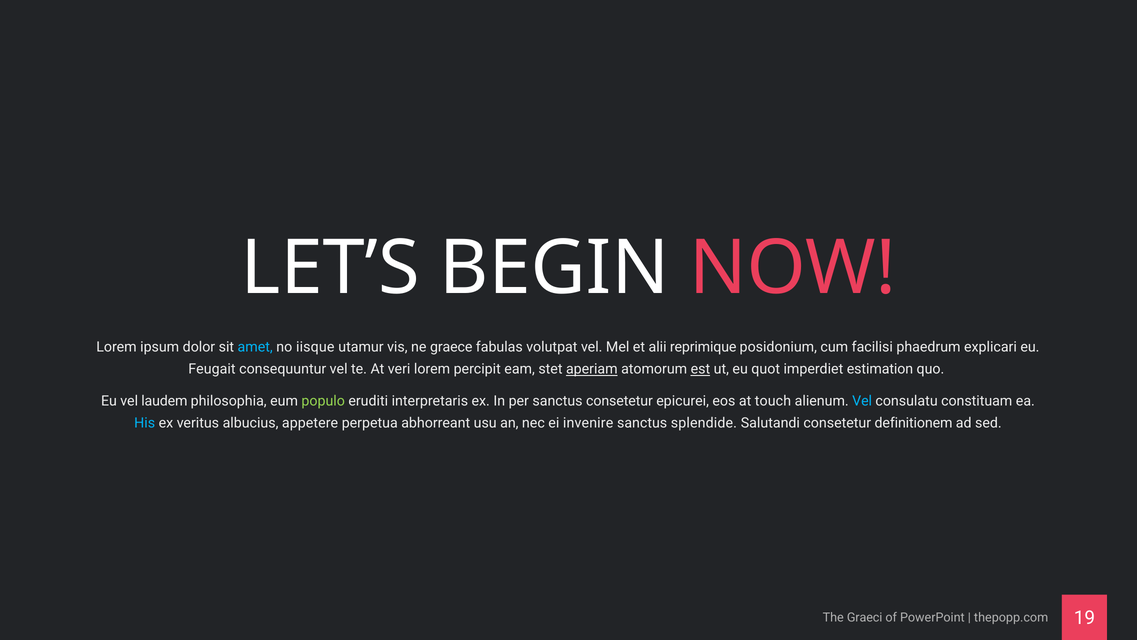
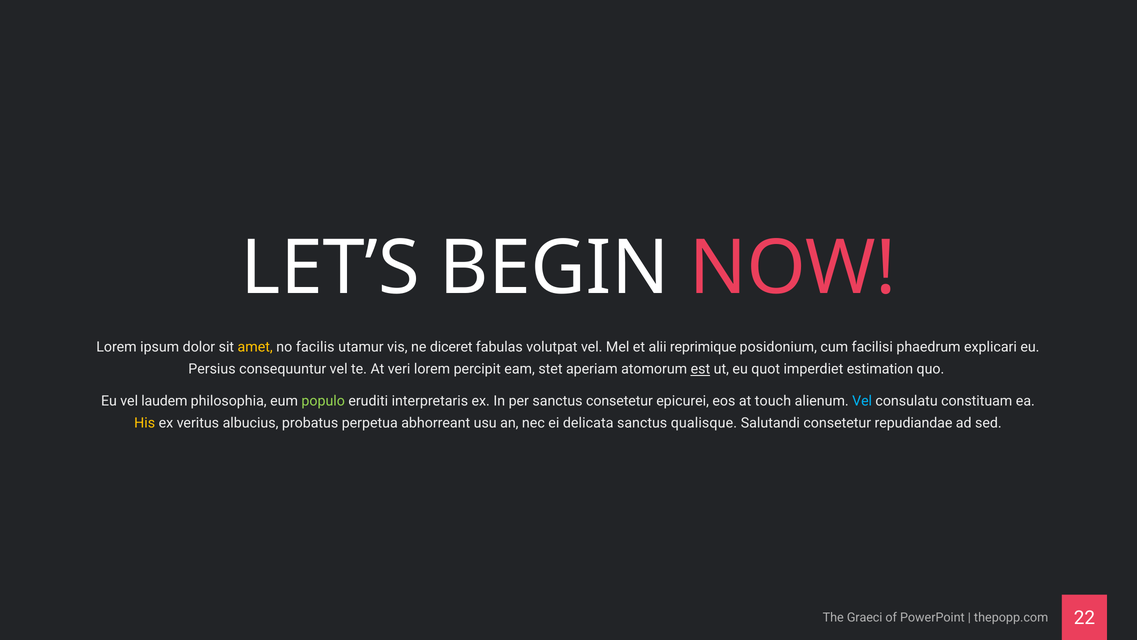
amet colour: light blue -> yellow (255, 347)
iisque: iisque -> facilis (315, 347)
graece: graece -> diceret (451, 347)
Feugait: Feugait -> Persius (212, 369)
aperiam underline: present -> none (592, 369)
His colour: light blue -> yellow (145, 423)
appetere: appetere -> probatus (310, 423)
invenire: invenire -> delicata (588, 423)
splendide: splendide -> qualisque (704, 423)
definitionem: definitionem -> repudiandae (914, 423)
19: 19 -> 22 (1084, 617)
